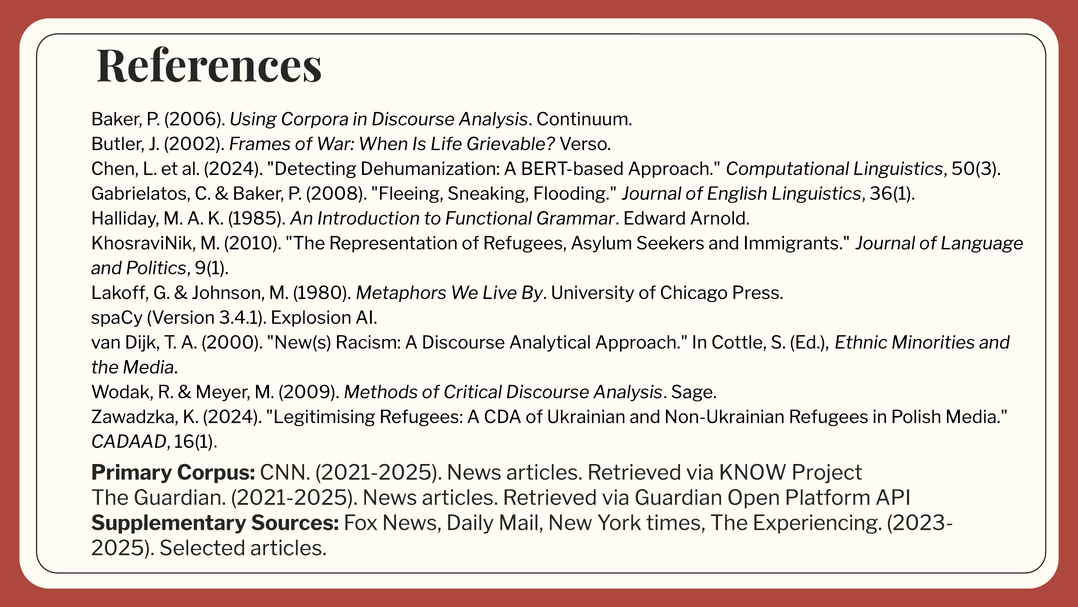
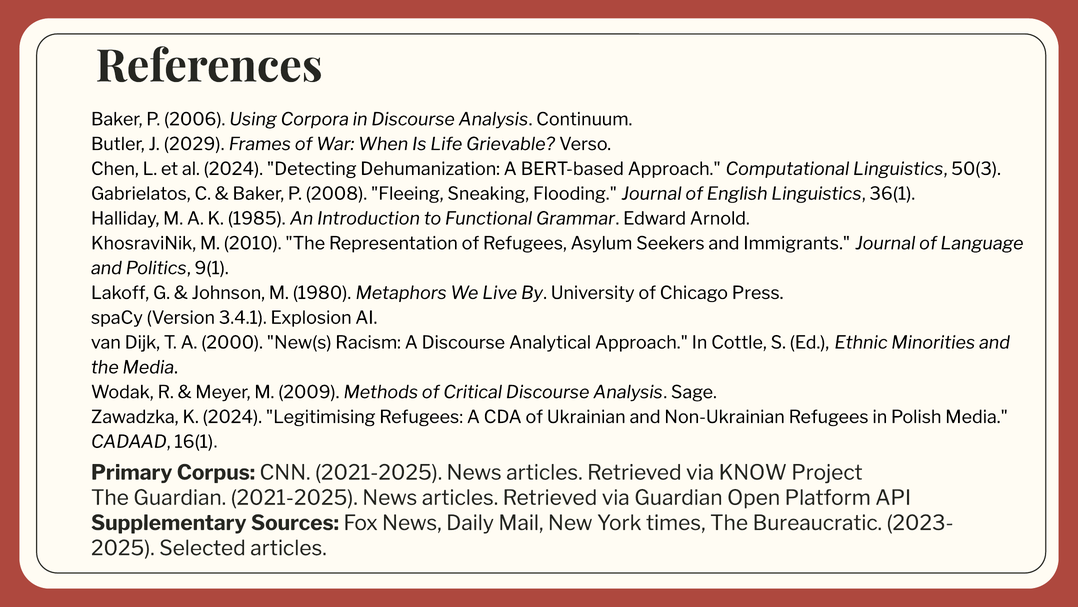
2002: 2002 -> 2029 (194, 144)
Experiencing: Experiencing -> Bureaucratic (817, 523)
